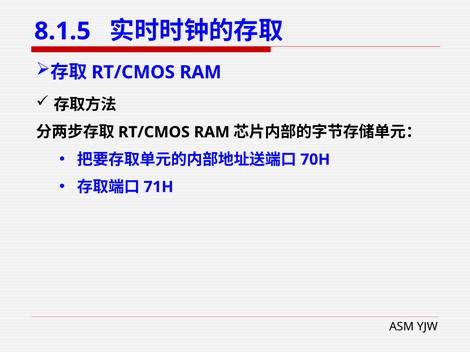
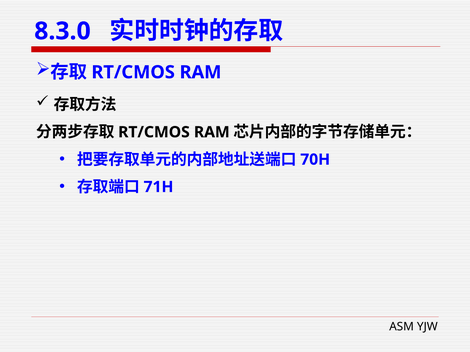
8.1.5: 8.1.5 -> 8.3.0 (62, 31)
